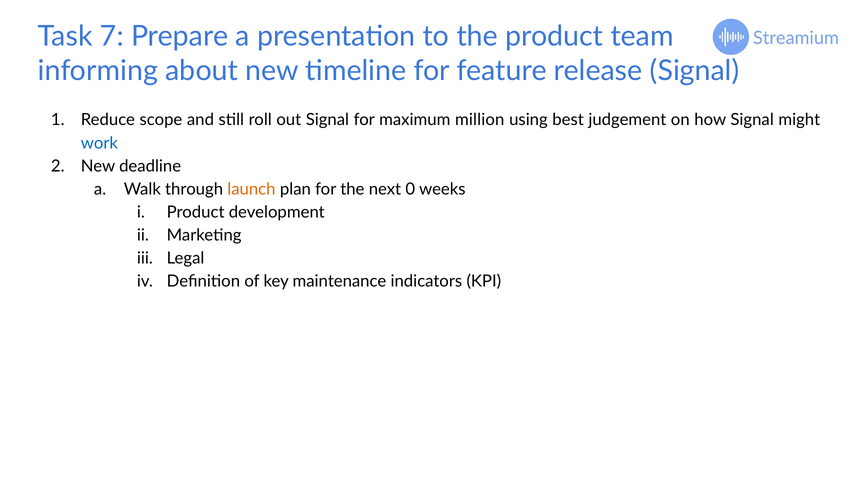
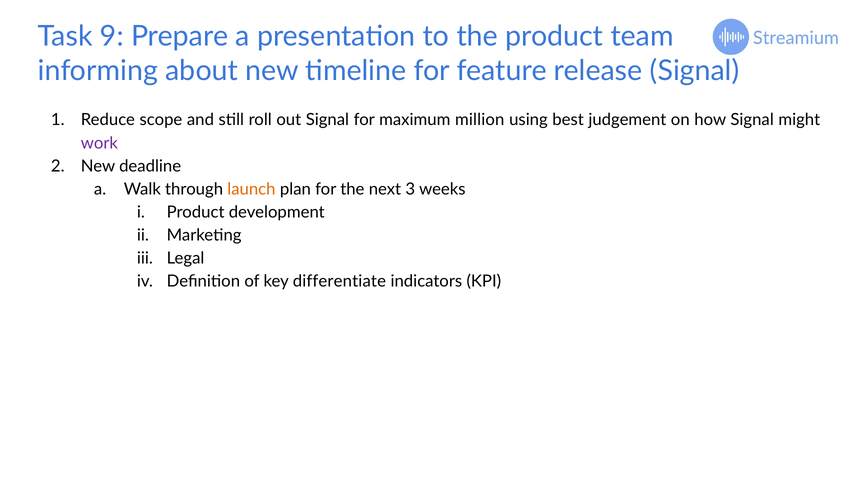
7: 7 -> 9 (112, 36)
work colour: blue -> purple (99, 143)
0: 0 -> 3 (410, 189)
maintenance: maintenance -> differentiate (339, 281)
